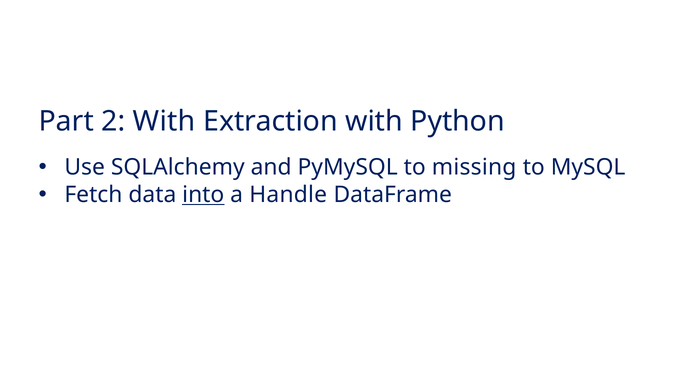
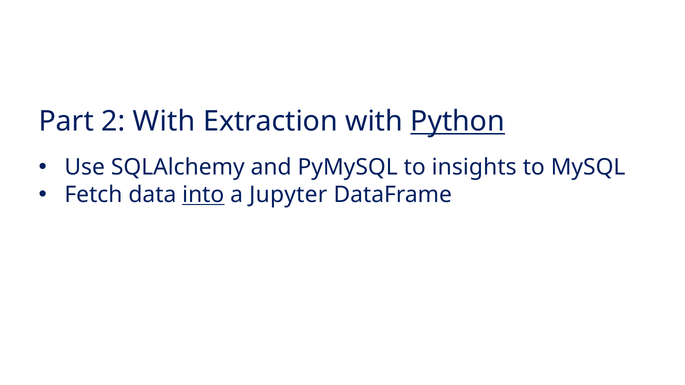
Python underline: none -> present (458, 122)
missing: missing -> insights (474, 167)
Handle: Handle -> Jupyter (288, 195)
